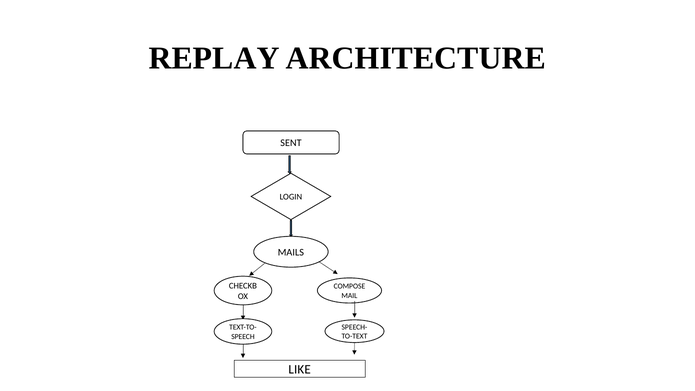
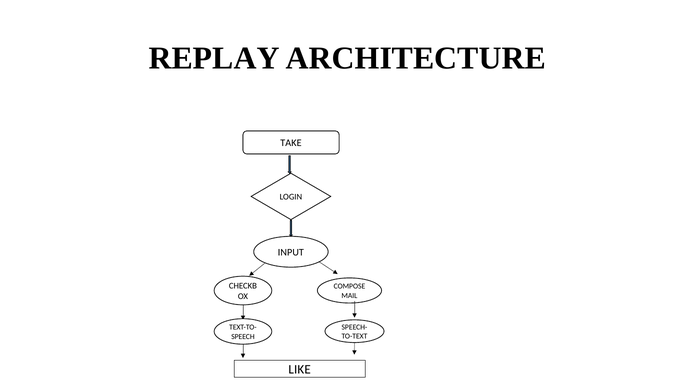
SENT: SENT -> TAKE (291, 143)
MAILS: MAILS -> INPUT (291, 252)
